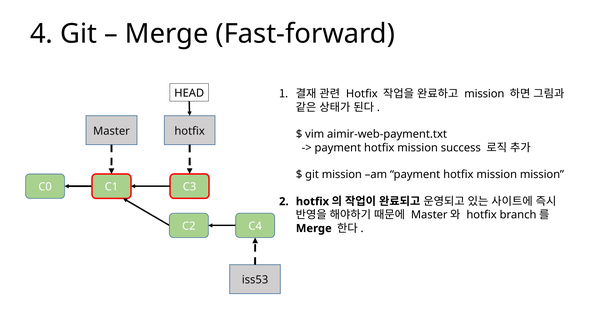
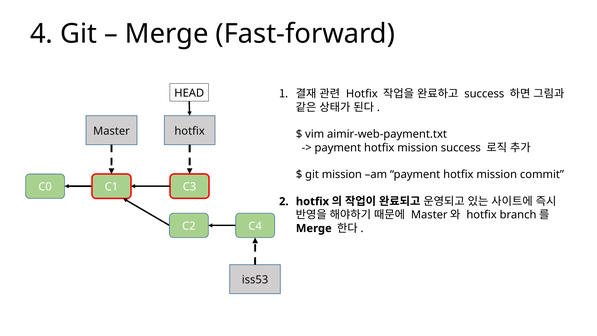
mission: mission -> success (484, 94)
mission mission: mission -> commit (542, 175)
